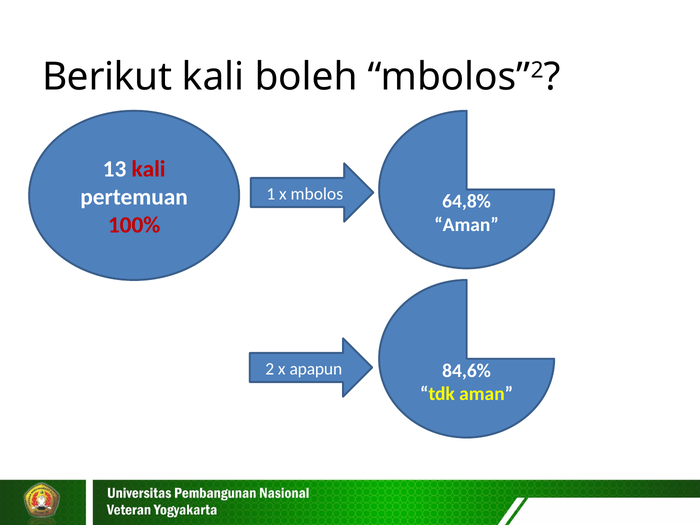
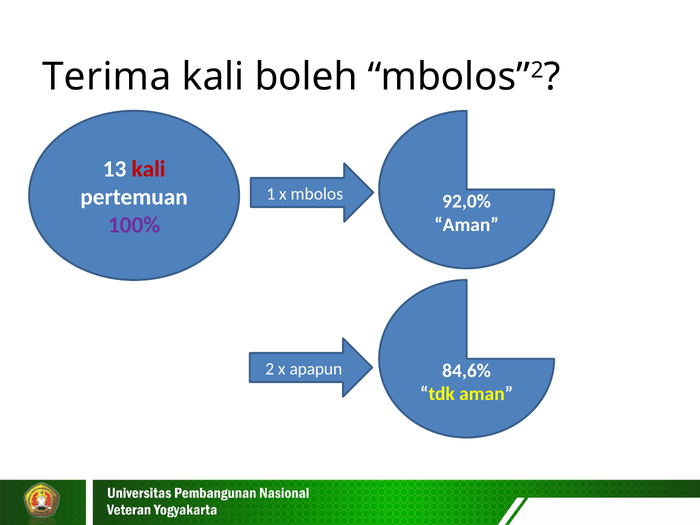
Berikut: Berikut -> Terima (107, 77)
64,8%: 64,8% -> 92,0% (467, 201)
100% colour: red -> purple (134, 225)
